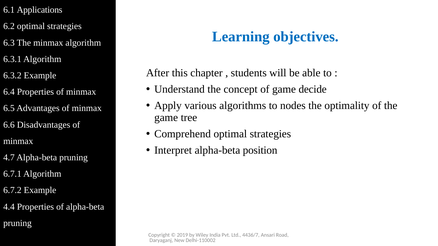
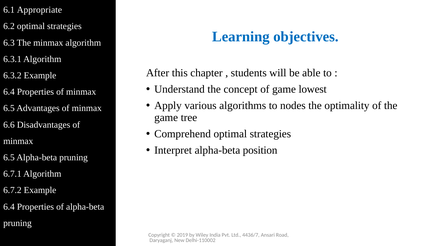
Applications: Applications -> Appropriate (39, 10)
decide: decide -> lowest (313, 89)
4.7: 4.7 -> 6.5 (9, 158)
4.4: 4.4 -> 6.4 (9, 207)
